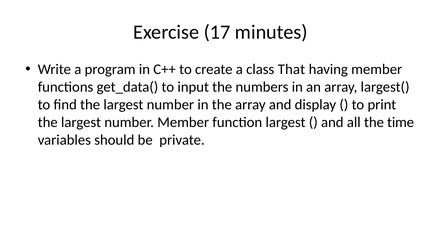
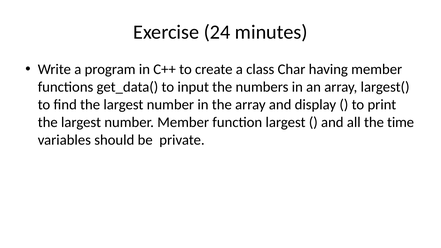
17: 17 -> 24 (217, 32)
That: That -> Char (292, 69)
